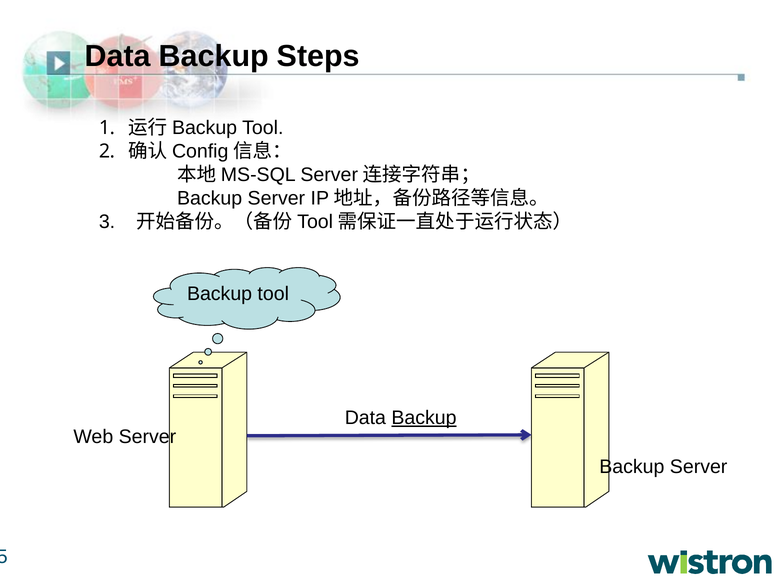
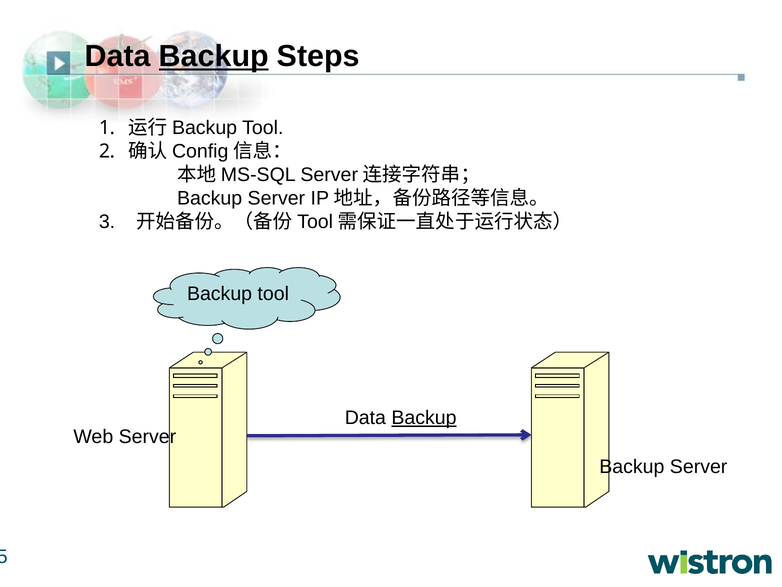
Backup underline: none -> present (214, 56)
